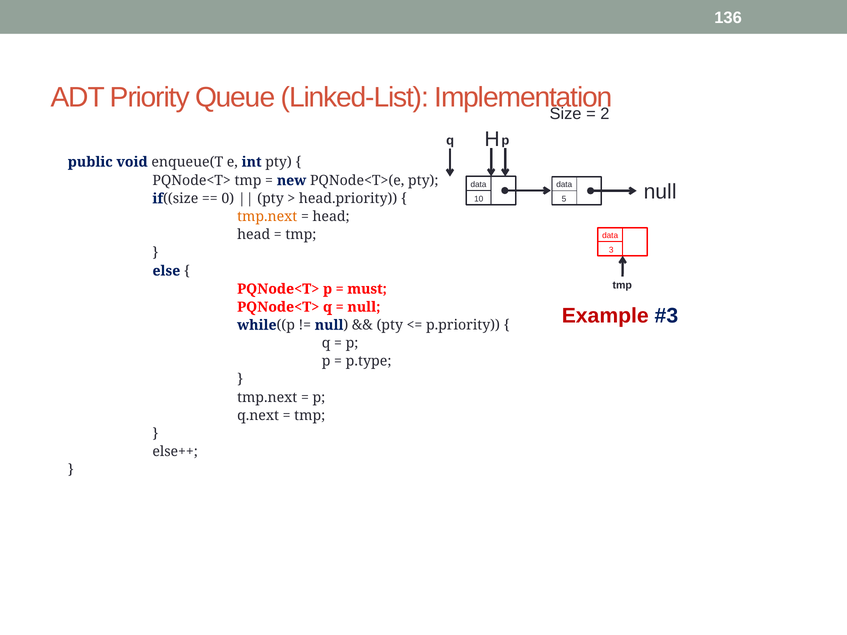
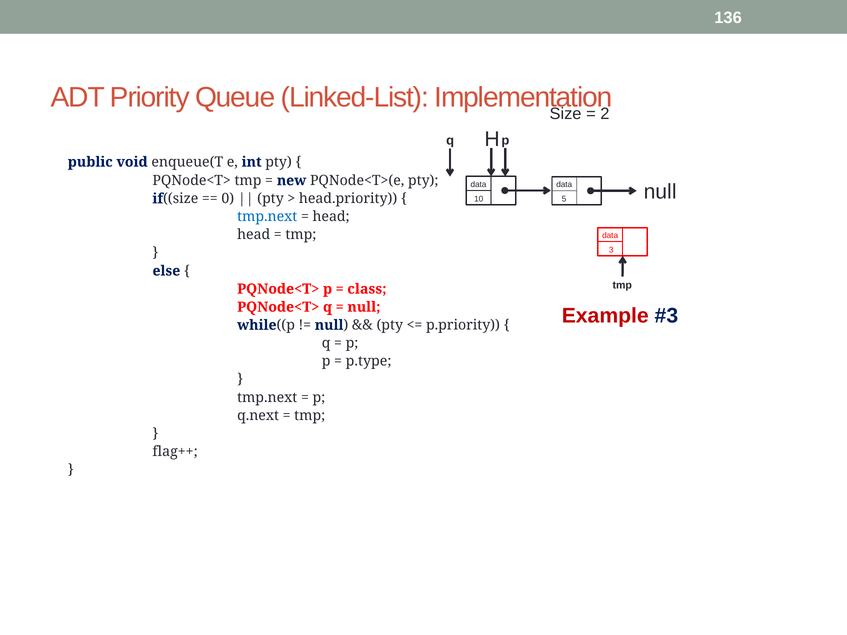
tmp.next colour: orange -> blue (267, 217)
must: must -> class (367, 289)
else++: else++ -> flag++ (175, 452)
